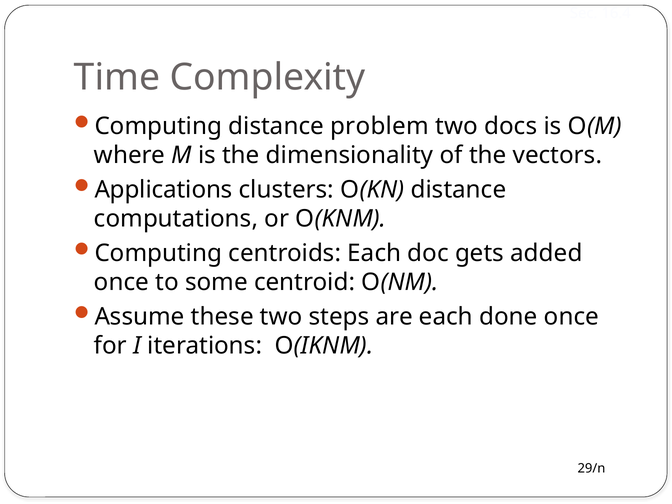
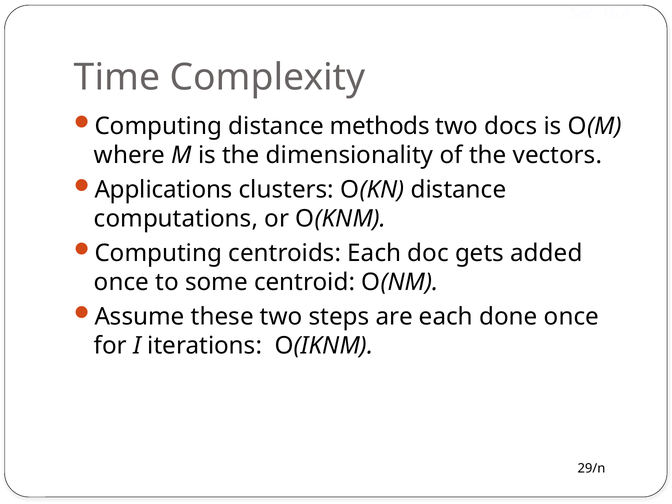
problem: problem -> methods (380, 126)
